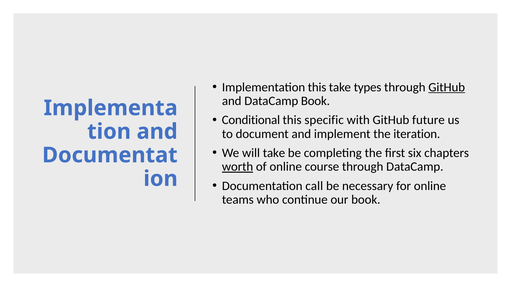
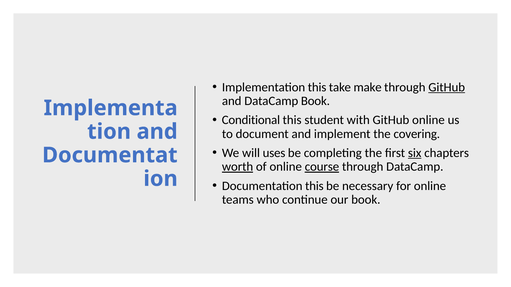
types: types -> make (368, 87)
specific: specific -> student (324, 120)
GitHub future: future -> online (428, 120)
iteration: iteration -> covering (417, 134)
will take: take -> uses (274, 153)
six underline: none -> present (415, 153)
course underline: none -> present (322, 167)
Documentation call: call -> this (314, 186)
